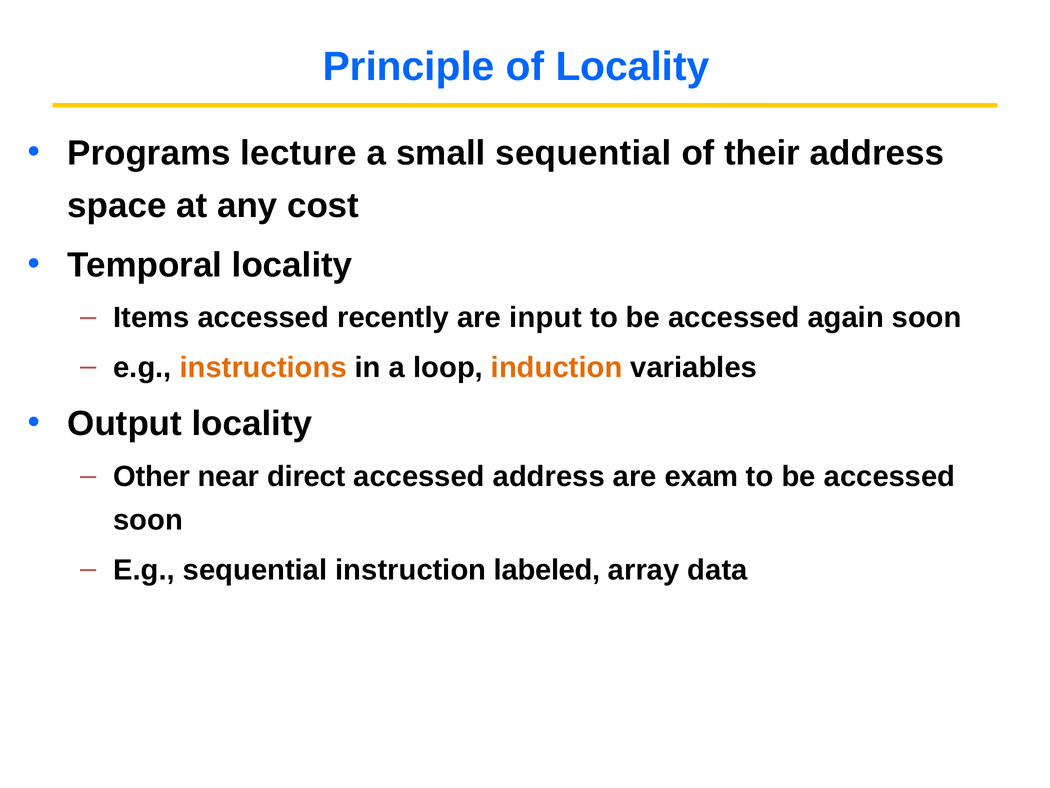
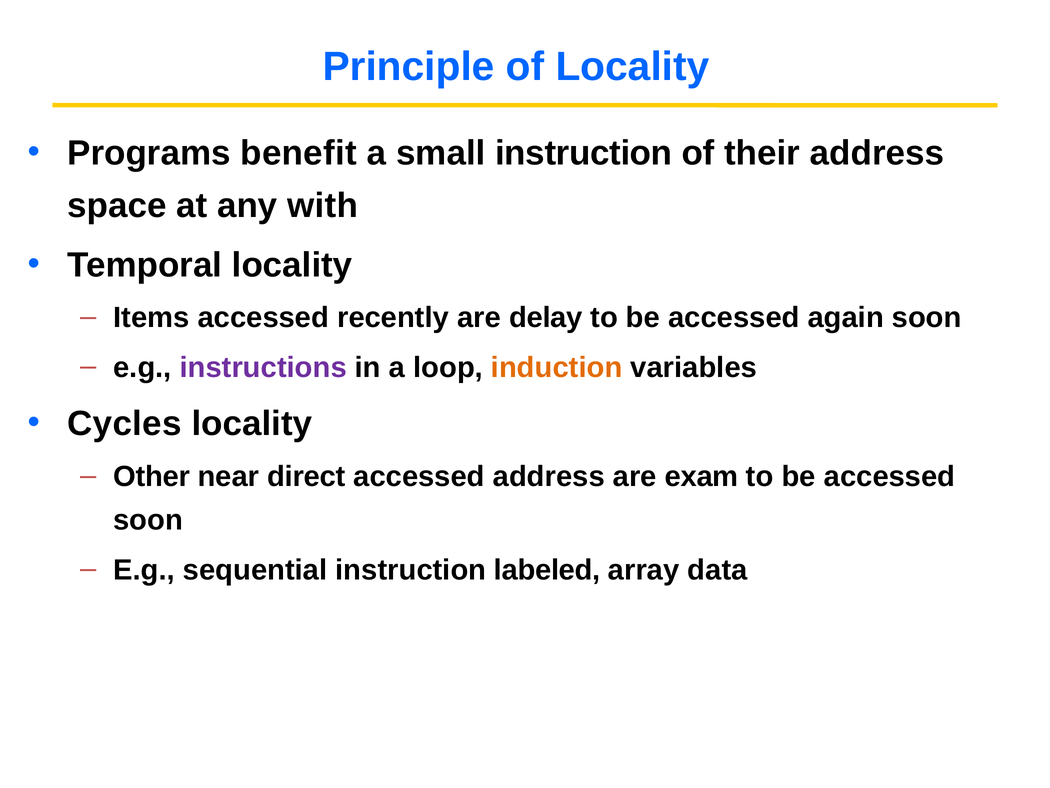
lecture: lecture -> benefit (299, 153)
small sequential: sequential -> instruction (584, 153)
cost: cost -> with (323, 205)
input: input -> delay (546, 318)
instructions colour: orange -> purple (263, 367)
Output: Output -> Cycles (125, 424)
